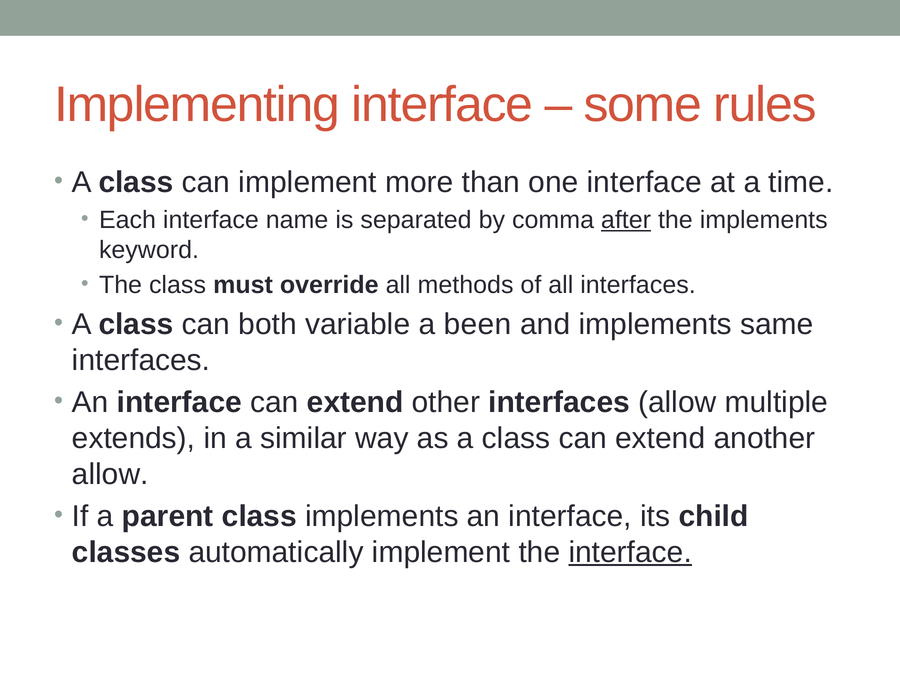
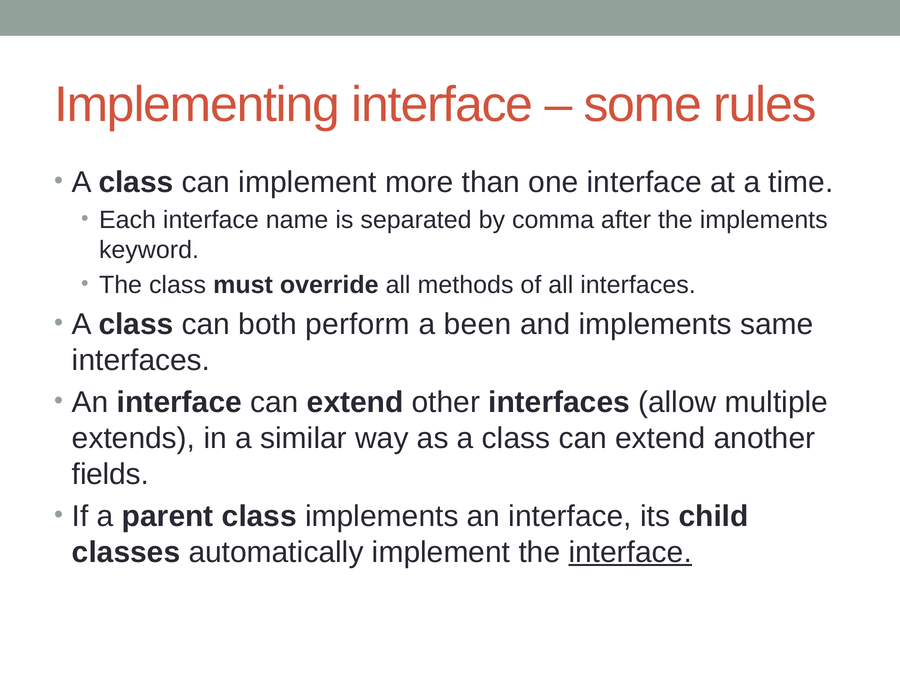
after underline: present -> none (626, 220)
variable: variable -> perform (358, 324)
allow: allow -> fields (110, 474)
